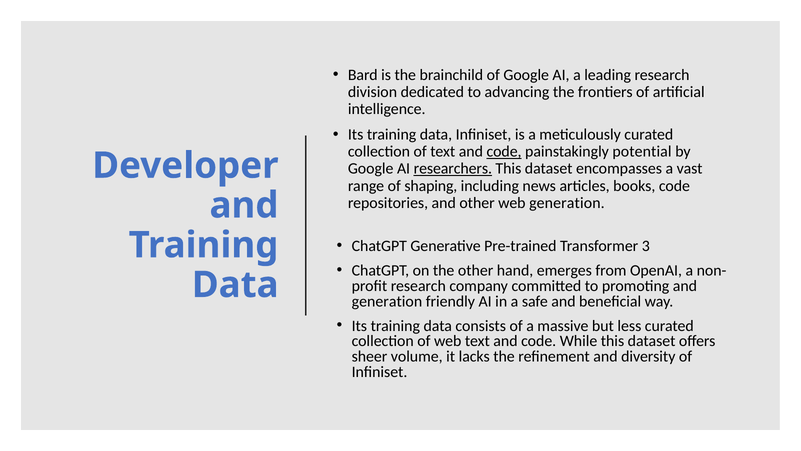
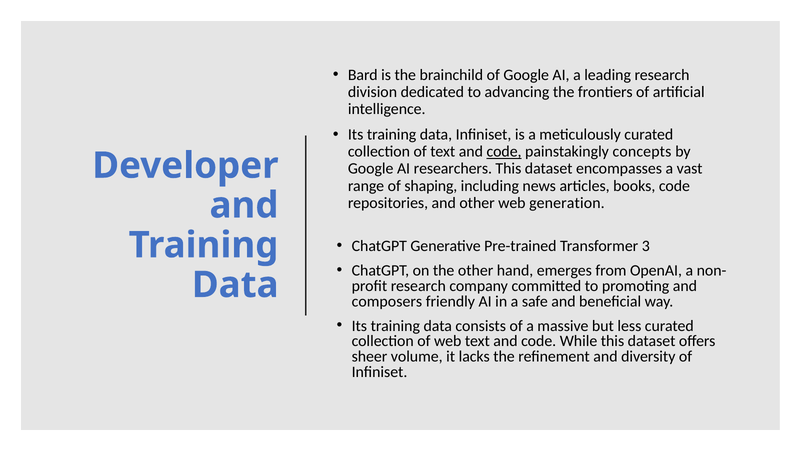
potential: potential -> concepts (642, 151)
researchers underline: present -> none (453, 169)
generation: generation -> composers (387, 301)
